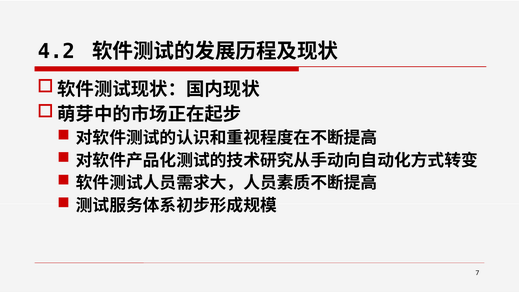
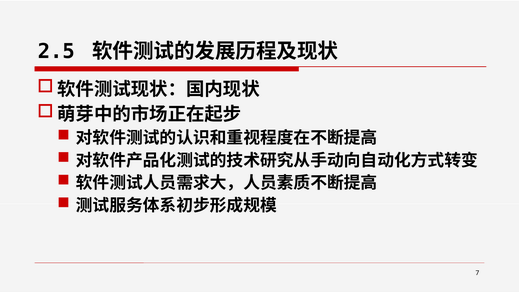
4.2: 4.2 -> 2.5 (56, 51)
